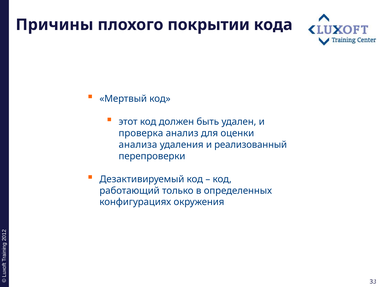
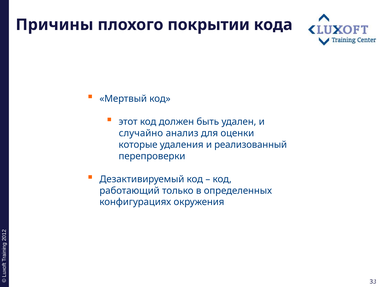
проверка: проверка -> случайно (141, 133)
анализа: анализа -> которые (138, 144)
